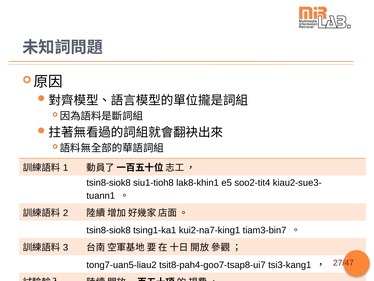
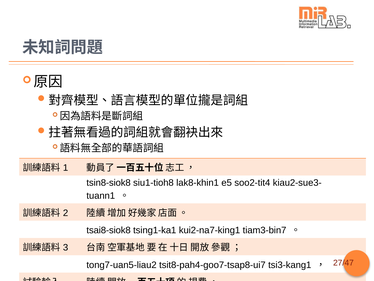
tsin8-siok8: tsin8-siok8 -> tsai8-siok8 (109, 230)
